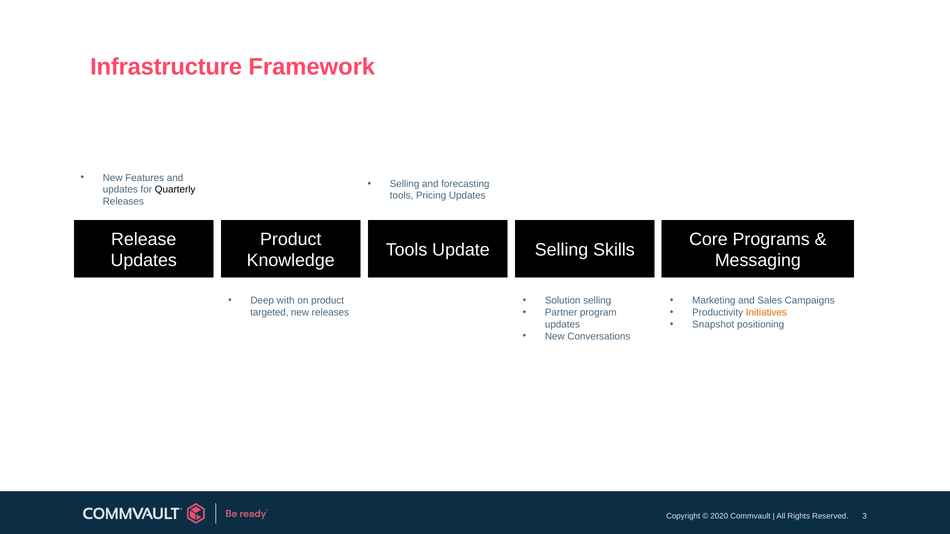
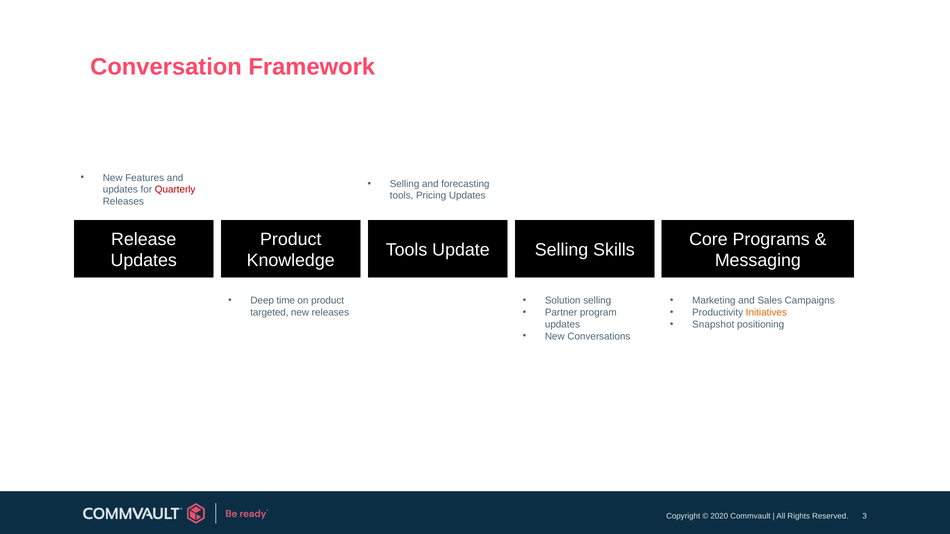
Infrastructure: Infrastructure -> Conversation (166, 67)
Quarterly colour: black -> red (175, 190)
with: with -> time (286, 301)
